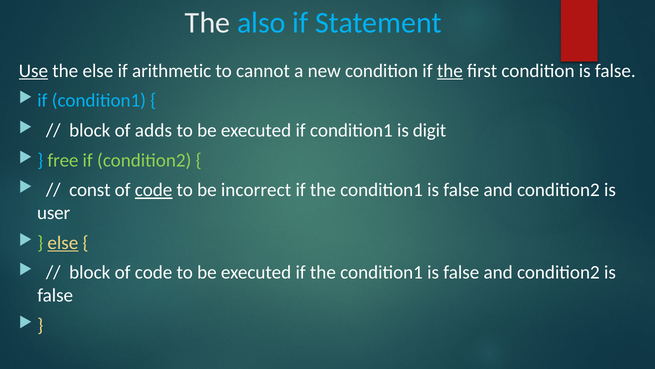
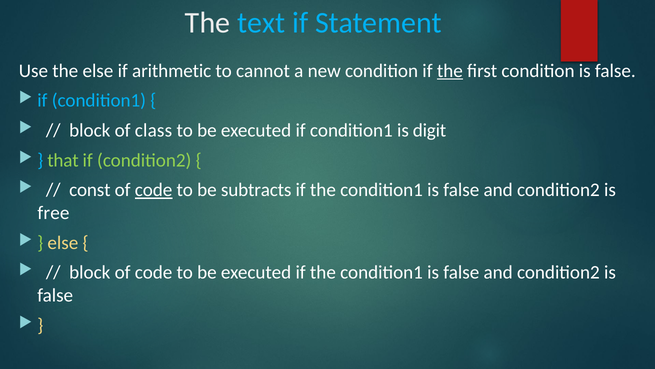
also: also -> text (261, 23)
Use underline: present -> none (33, 71)
adds: adds -> class (153, 130)
free: free -> that (63, 160)
incorrect: incorrect -> subtracts (256, 190)
user: user -> free (53, 213)
else underline: present -> none (63, 242)
